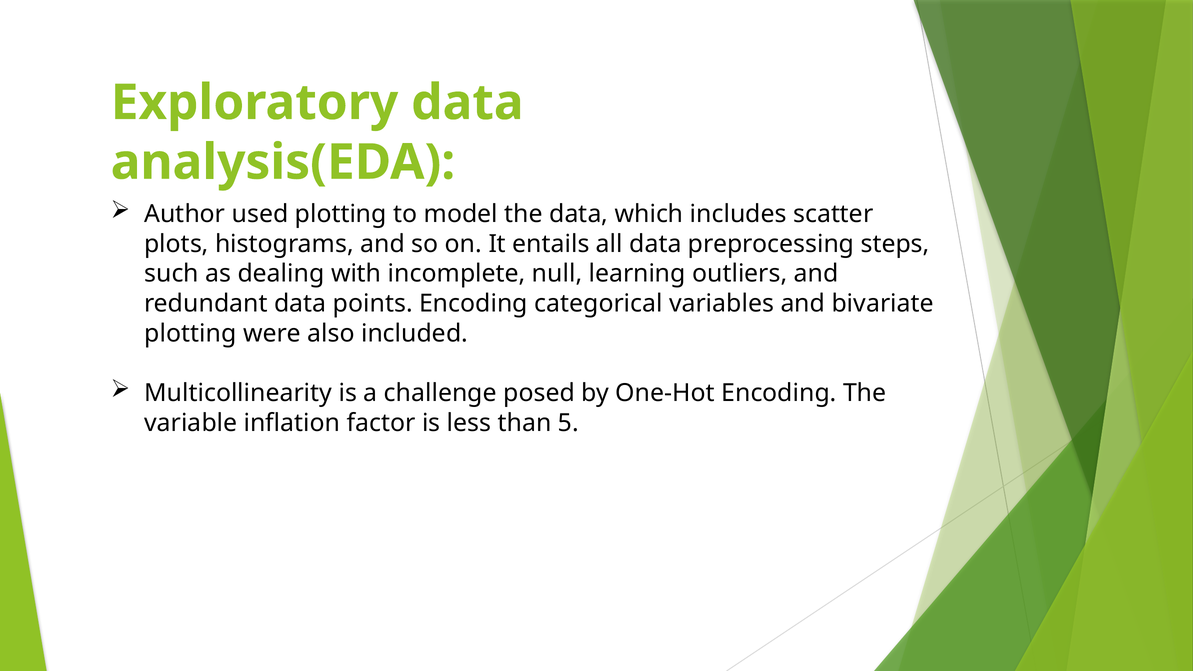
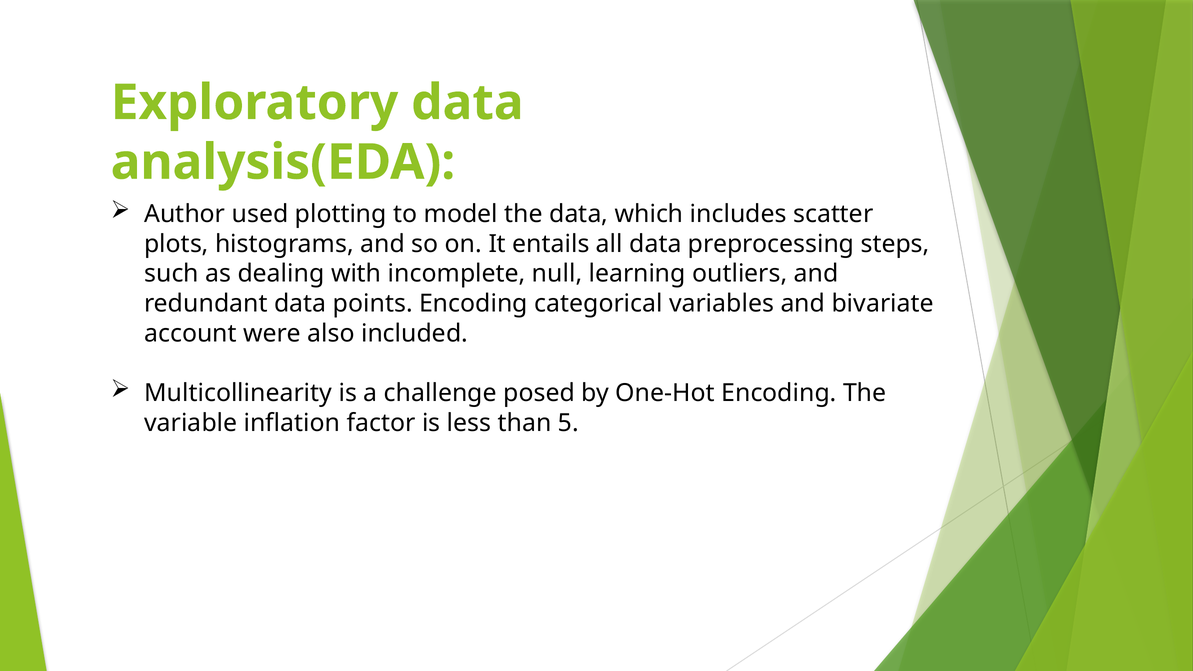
plotting: plotting -> account (191, 333)
